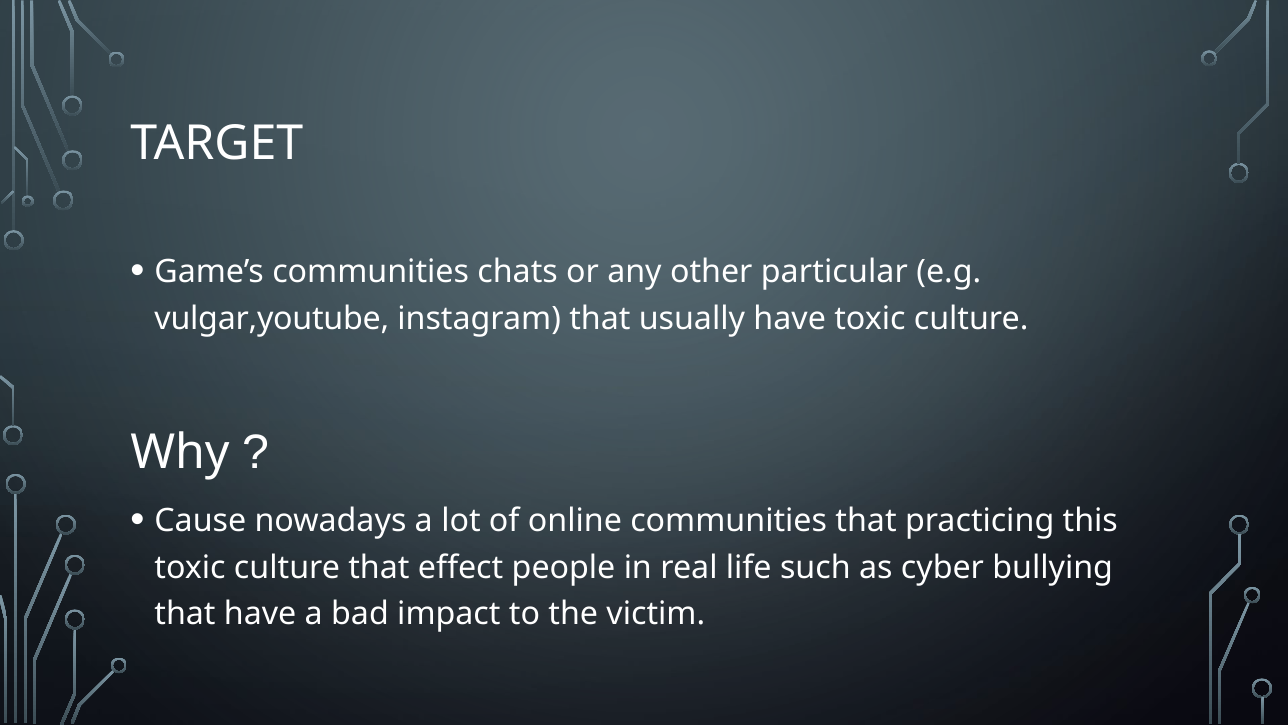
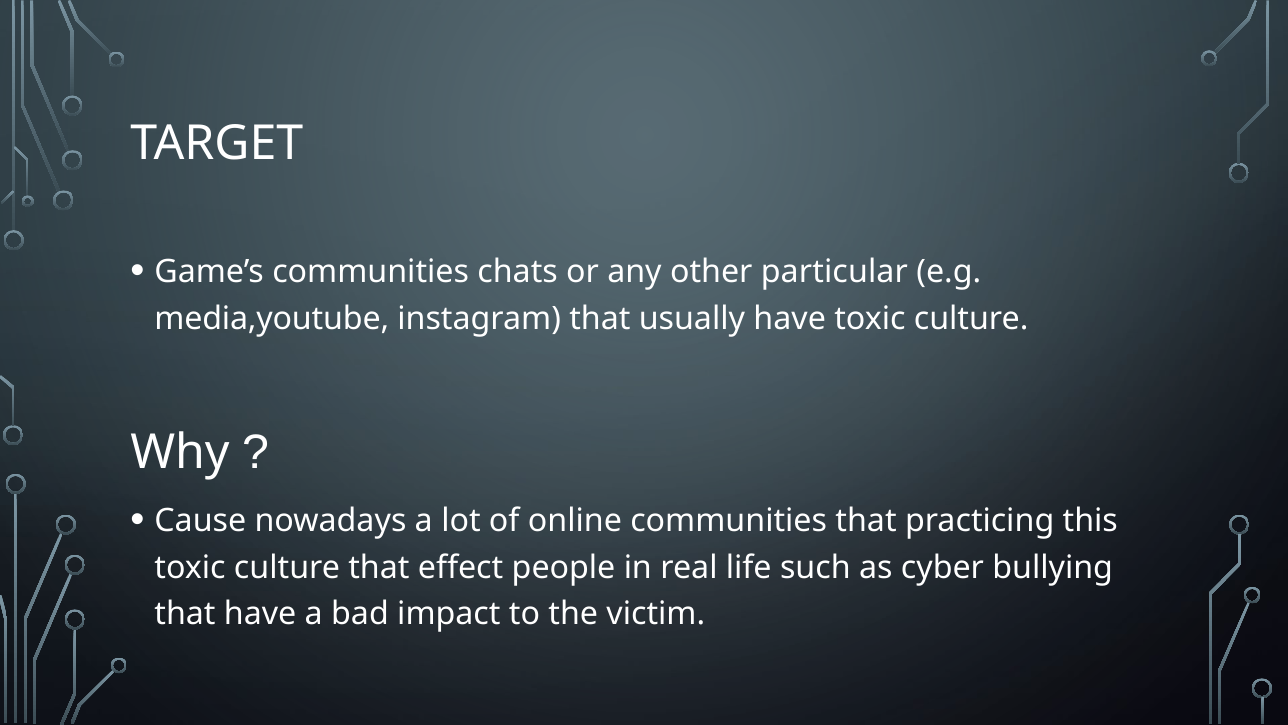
vulgar,youtube: vulgar,youtube -> media,youtube (272, 318)
